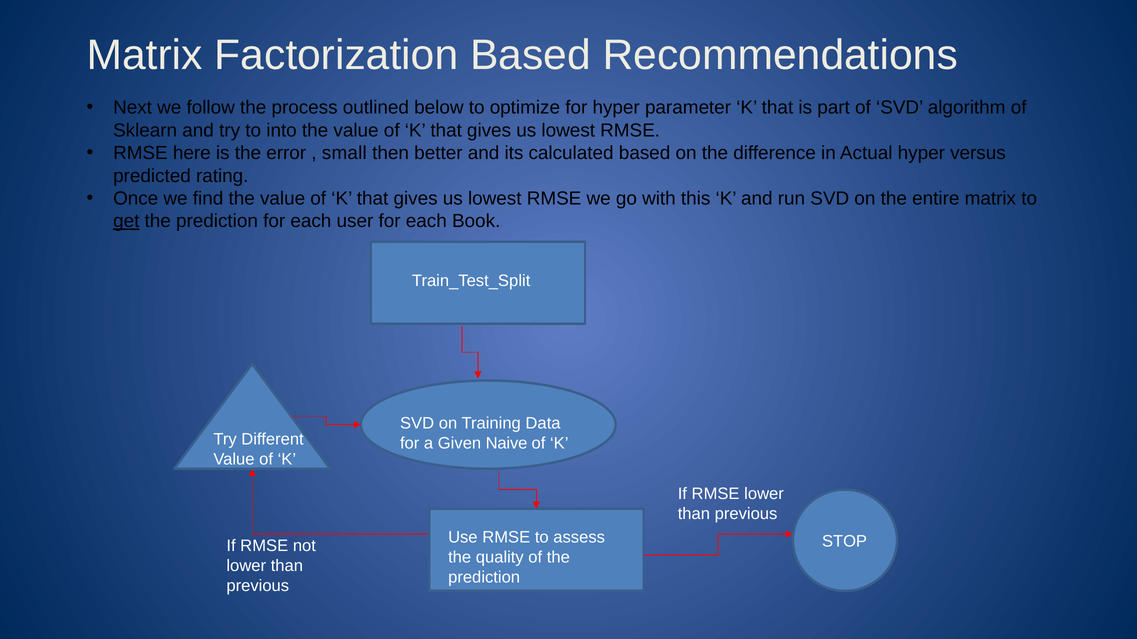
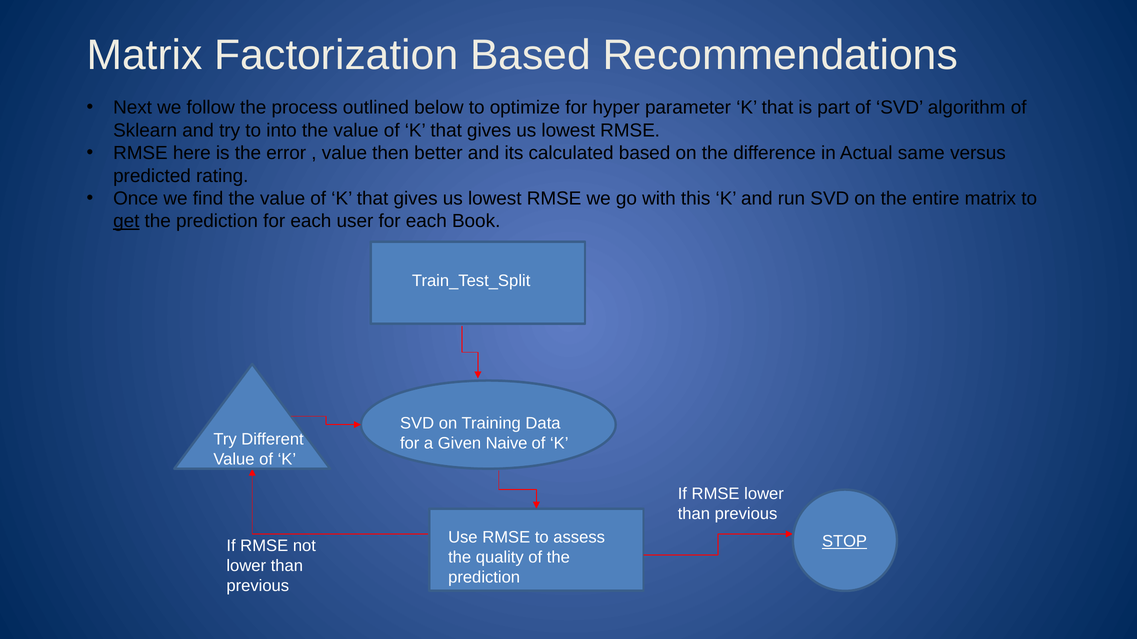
small: small -> value (344, 153)
Actual hyper: hyper -> same (921, 153)
STOP underline: none -> present (845, 542)
